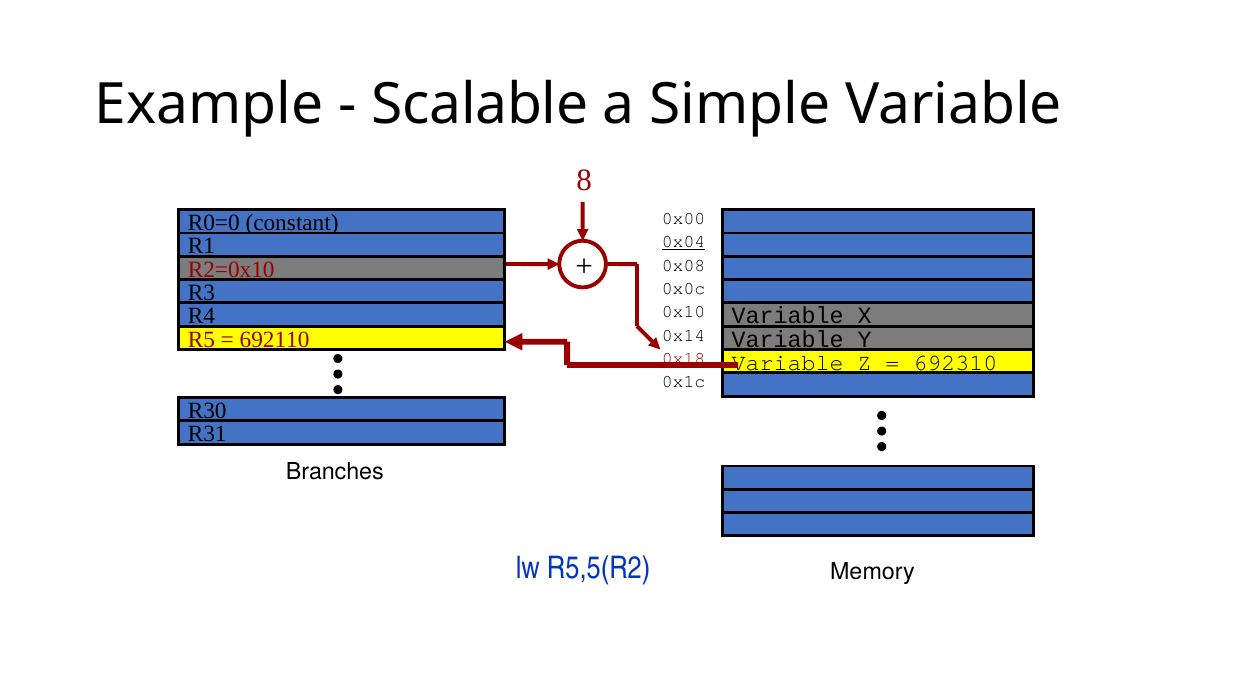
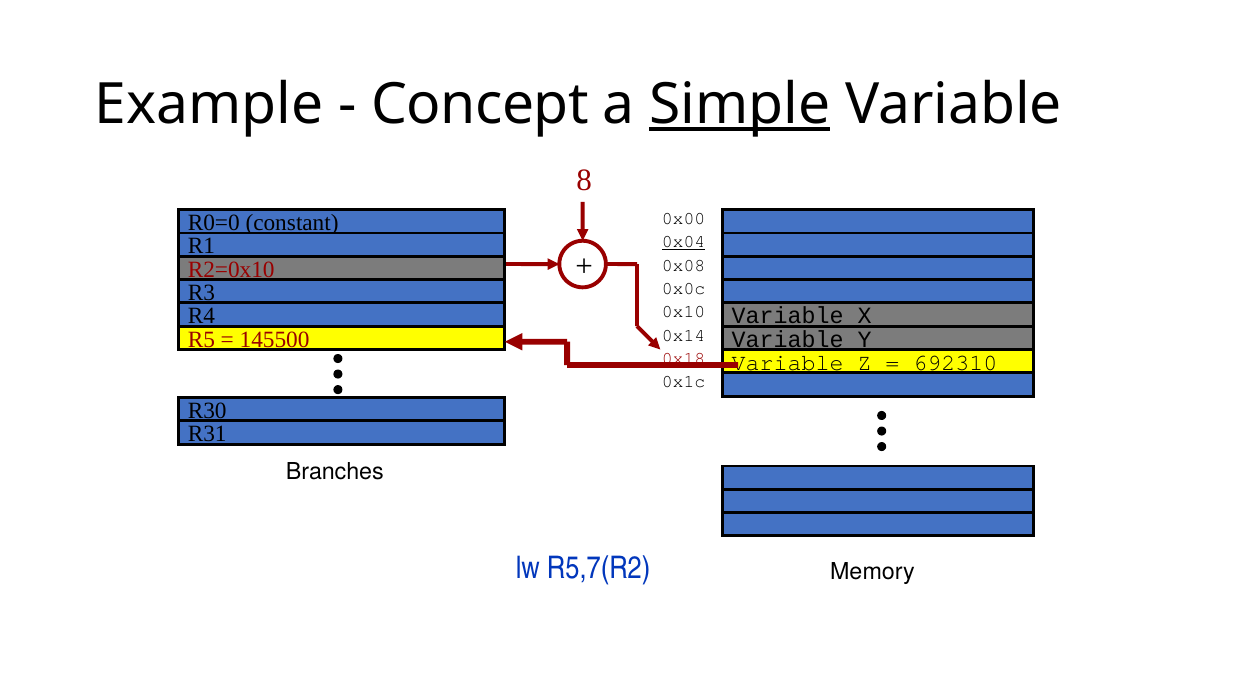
Scalable: Scalable -> Concept (480, 104)
Simple underline: none -> present (740, 104)
692110: 692110 -> 145500 (275, 340)
R5,5(R2: R5,5(R2 -> R5,7(R2 (599, 569)
